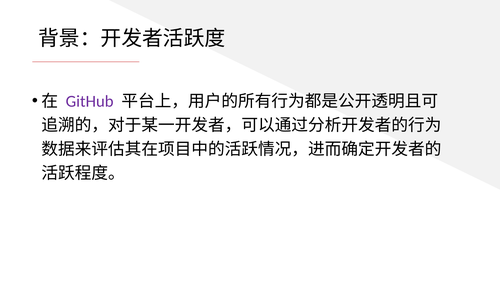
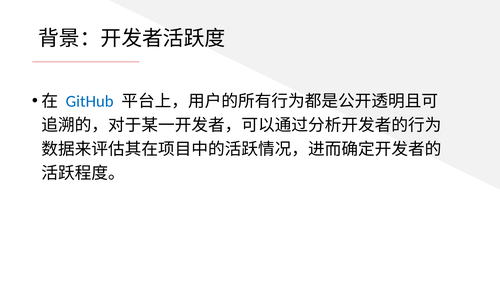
GitHub colour: purple -> blue (90, 101)
